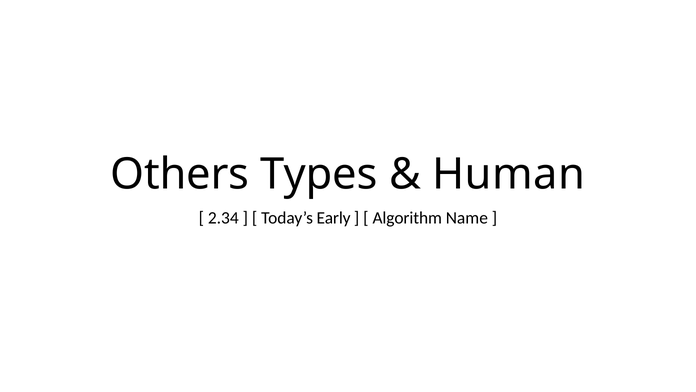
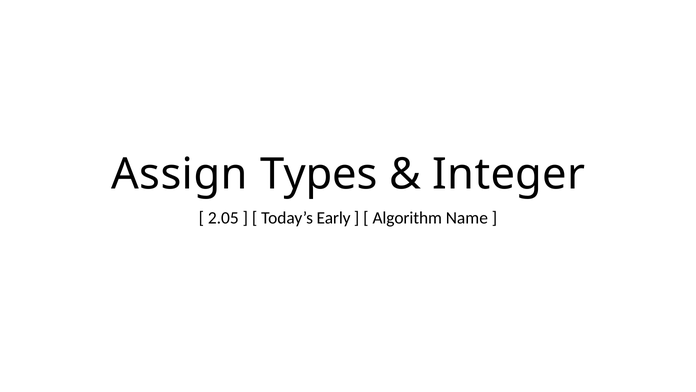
Others: Others -> Assign (179, 174)
Human: Human -> Integer (509, 174)
2.34: 2.34 -> 2.05 (223, 218)
